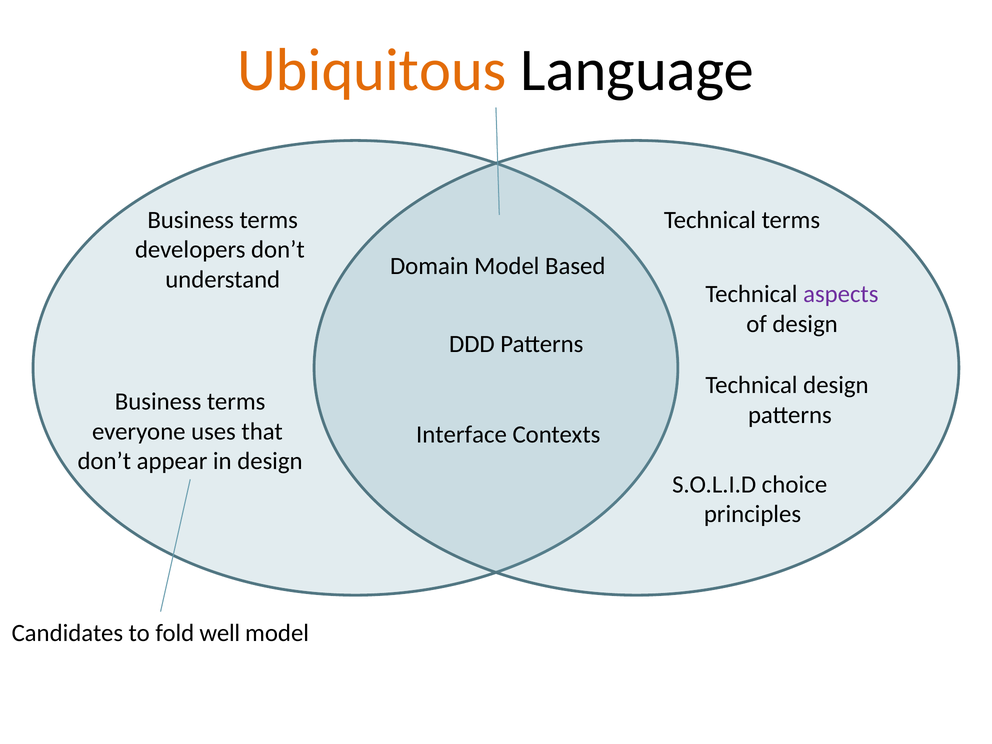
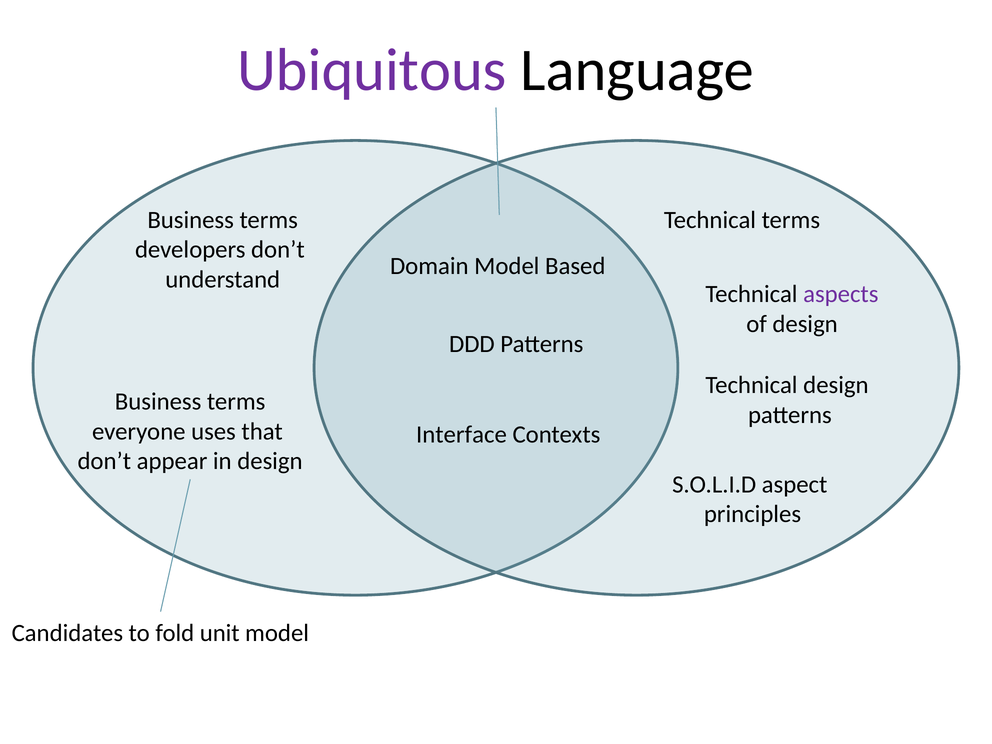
Ubiquitous colour: orange -> purple (372, 70)
choice: choice -> aspect (795, 484)
well: well -> unit (220, 633)
